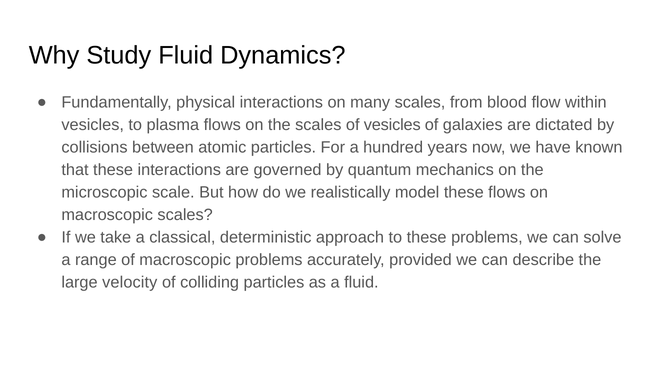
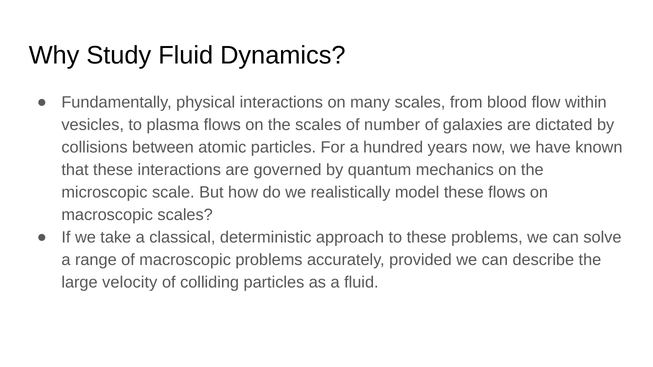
of vesicles: vesicles -> number (392, 125)
